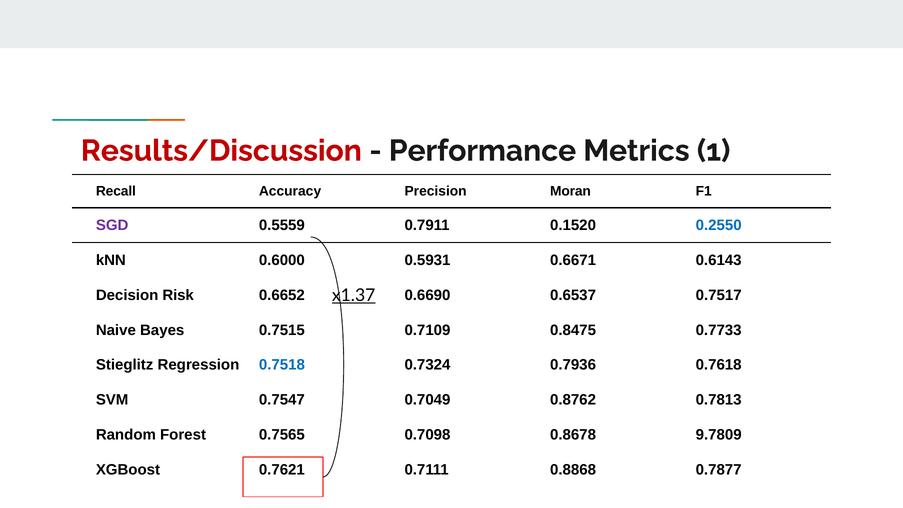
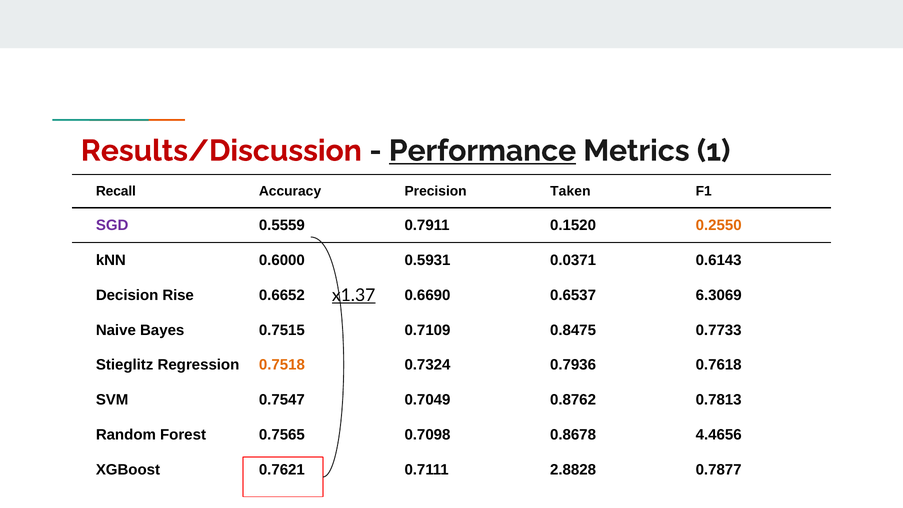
Performance underline: none -> present (483, 151)
Moran: Moran -> Taken (570, 191)
0.2550 colour: blue -> orange (719, 225)
0.6671: 0.6671 -> 0.0371 (573, 260)
Risk: Risk -> Rise (178, 295)
0.7517: 0.7517 -> 6.3069 (719, 295)
0.7518 colour: blue -> orange (282, 365)
9.7809: 9.7809 -> 4.4656 (719, 435)
0.8868: 0.8868 -> 2.8828 (573, 470)
